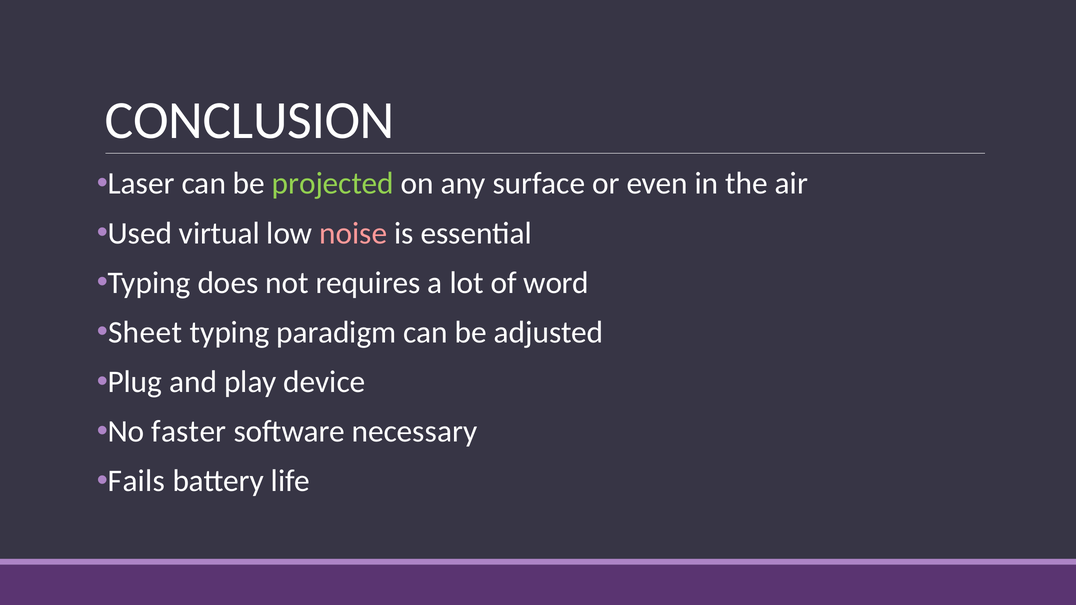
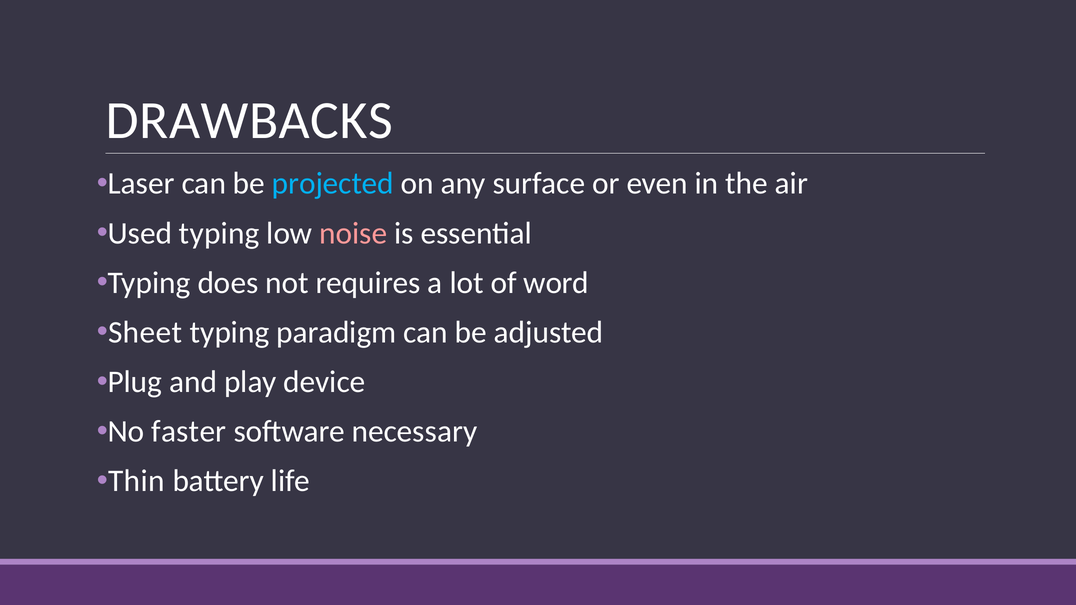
CONCLUSION: CONCLUSION -> DRAWBACKS (249, 121)
projected colour: light green -> light blue (333, 184)
Used virtual: virtual -> typing (219, 233)
Fails: Fails -> Thin (137, 481)
